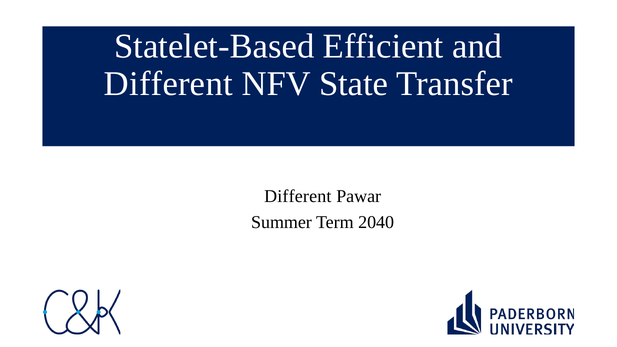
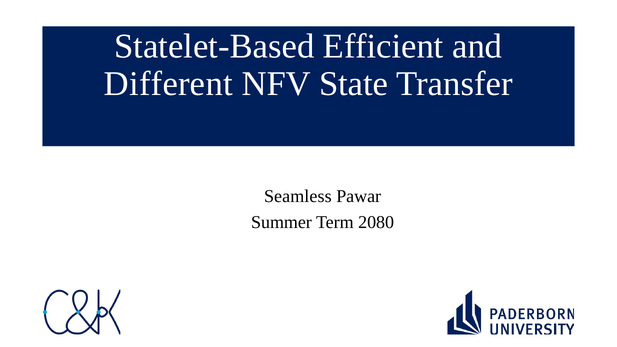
Different: Different -> Seamless (298, 196)
2040: 2040 -> 2080 (376, 222)
